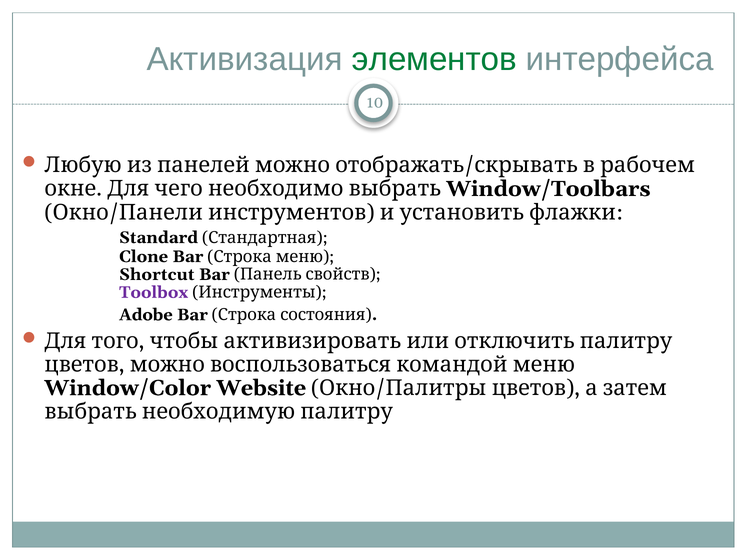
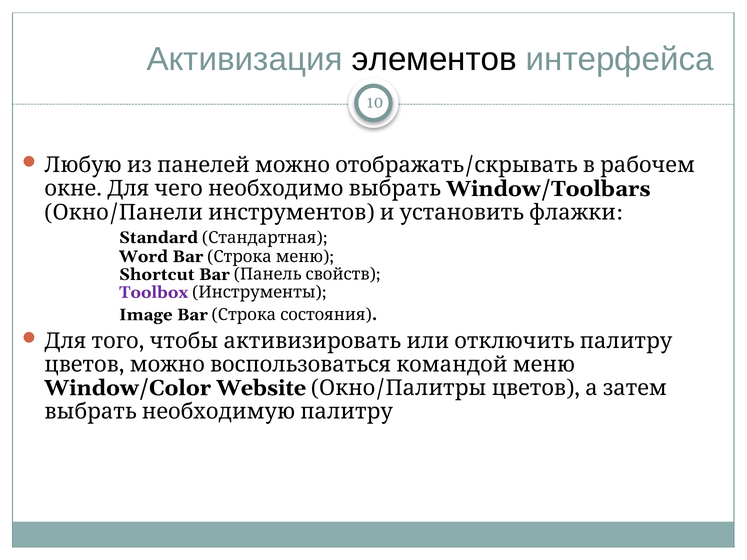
элементов colour: green -> black (434, 59)
Clone: Clone -> Word (144, 257)
Adobe: Adobe -> Image (146, 315)
